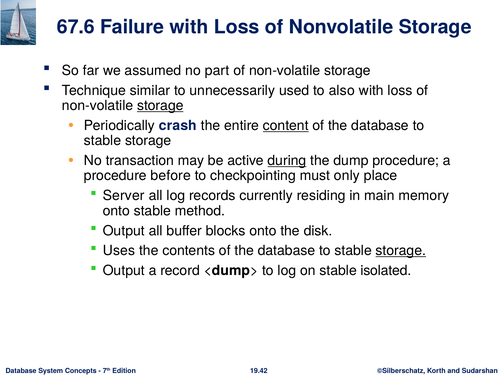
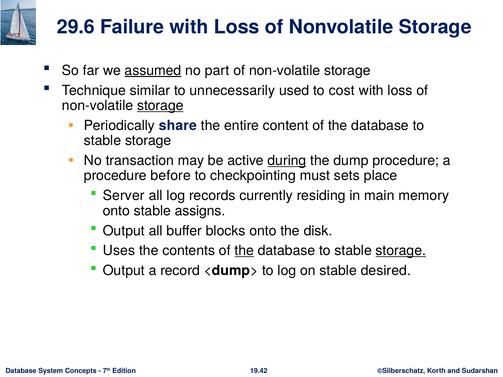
67.6: 67.6 -> 29.6 (76, 27)
assumed underline: none -> present (153, 71)
also: also -> cost (342, 91)
crash: crash -> share (178, 126)
content underline: present -> none (286, 126)
only: only -> sets (347, 176)
method: method -> assigns (200, 211)
the underline: none -> present (244, 251)
isolated: isolated -> desired (386, 271)
